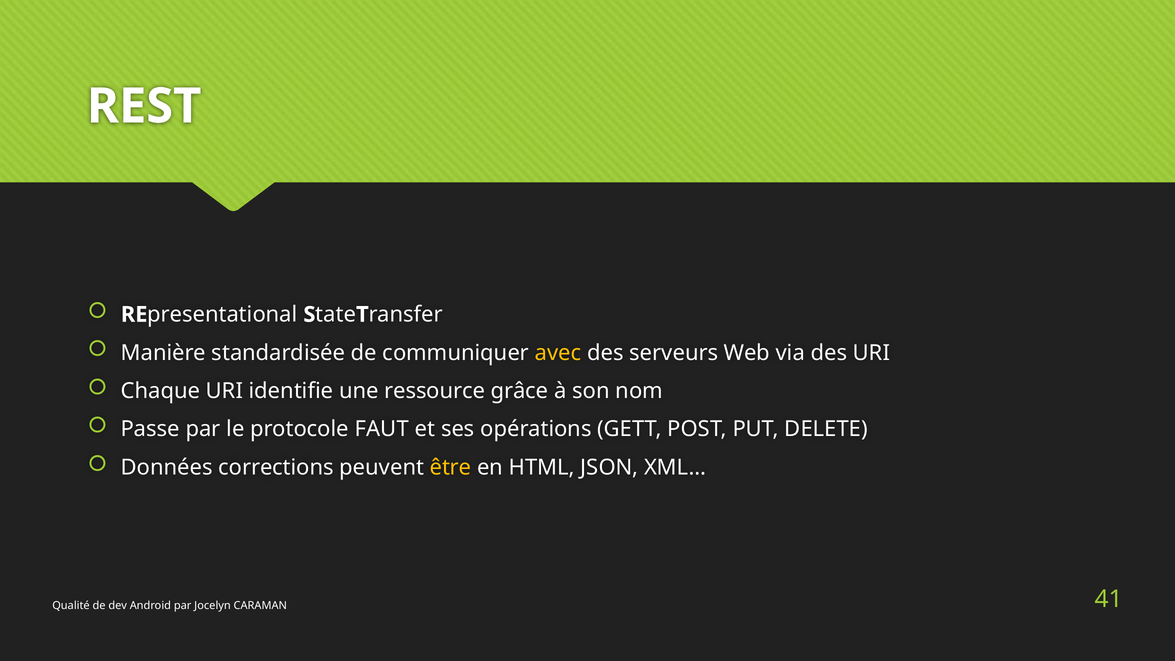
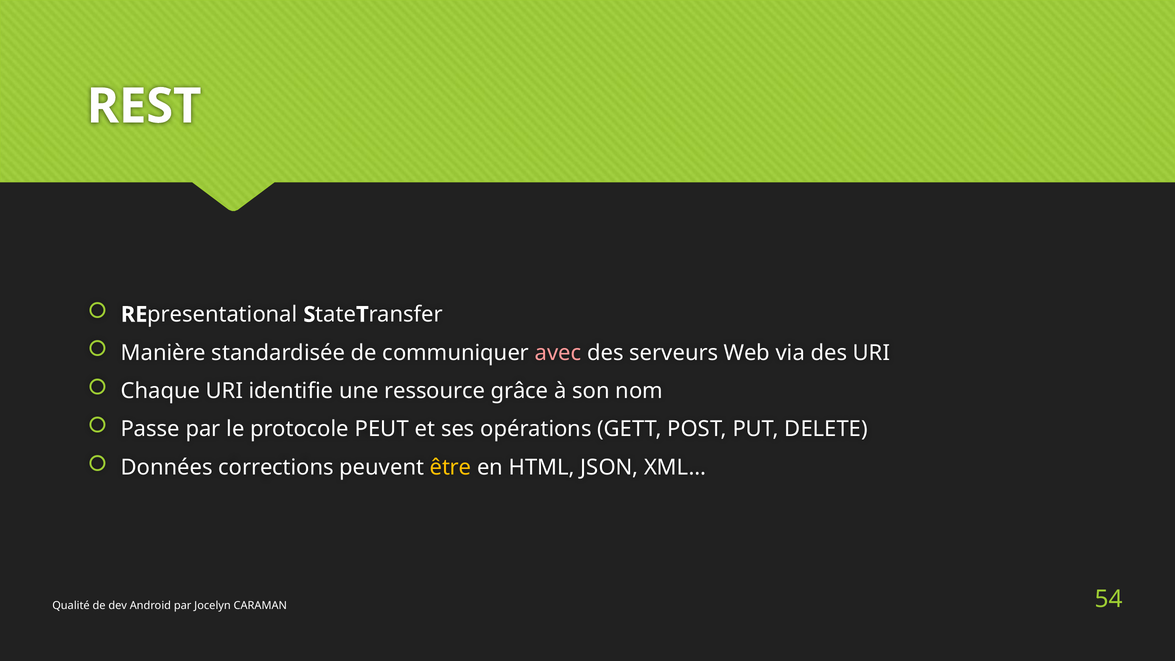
avec colour: yellow -> pink (558, 353)
FAUT: FAUT -> PEUT (382, 429)
41: 41 -> 54 (1109, 599)
